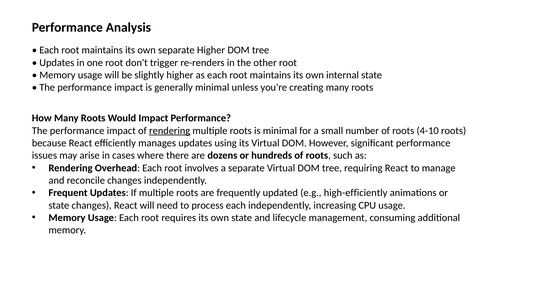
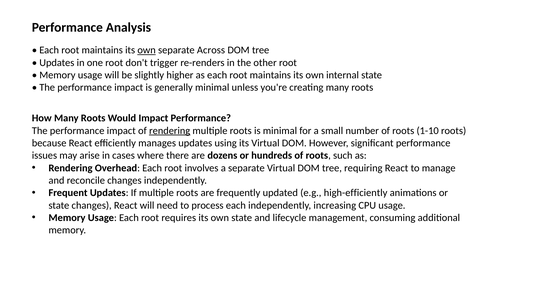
own underline: none -> present (147, 50)
separate Higher: Higher -> Across (211, 50)
4-10: 4-10 -> 1-10 (428, 131)
